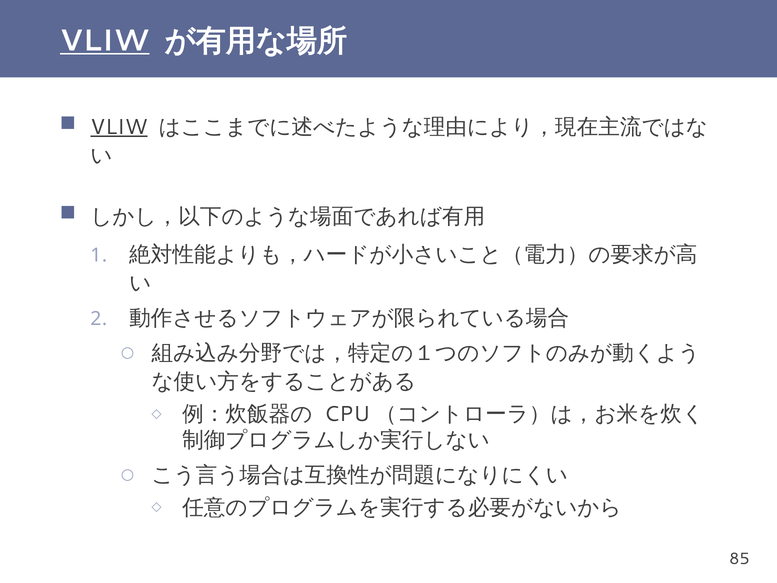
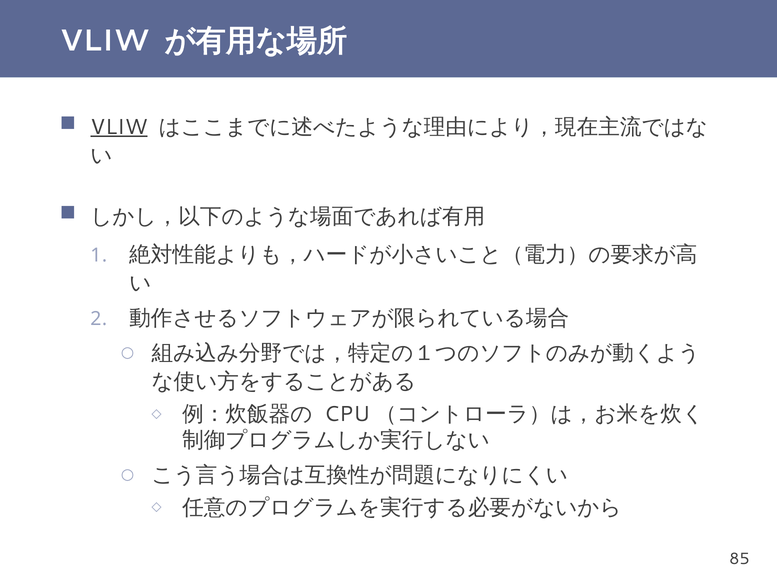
VLIW underline: present -> none (105, 41)
